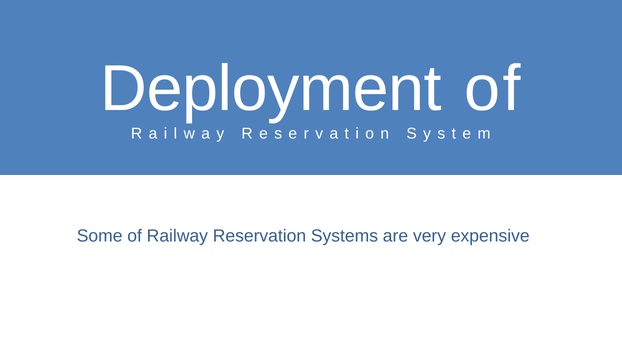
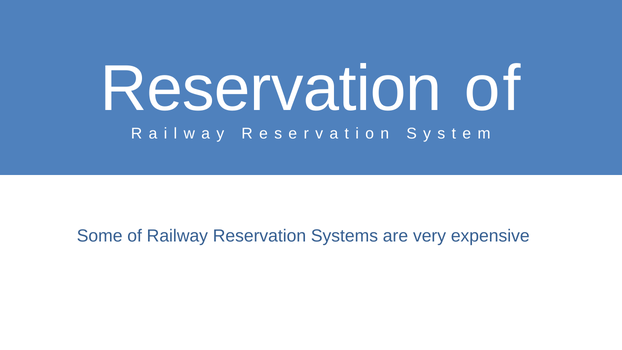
Deployment: Deployment -> Reservation (271, 89)
